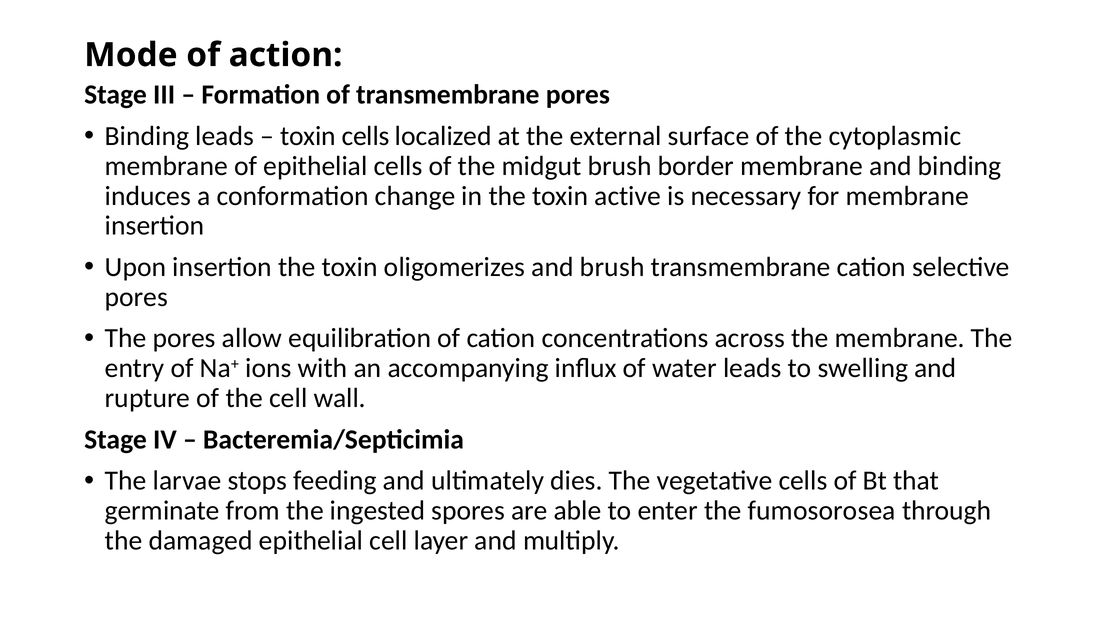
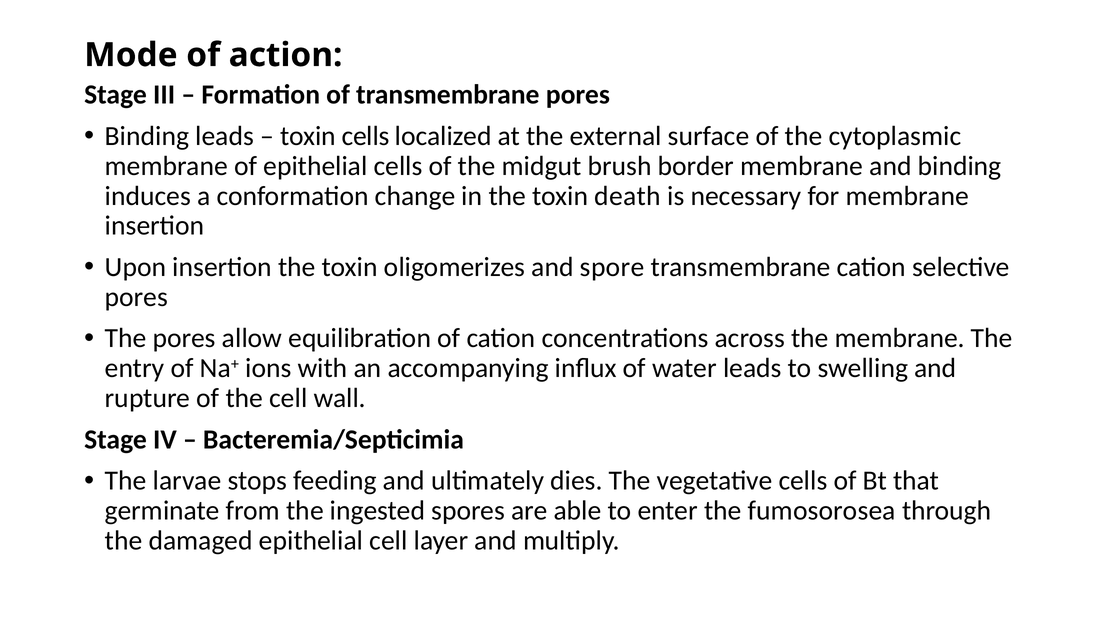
active: active -> death (628, 196)
and brush: brush -> spore (612, 267)
